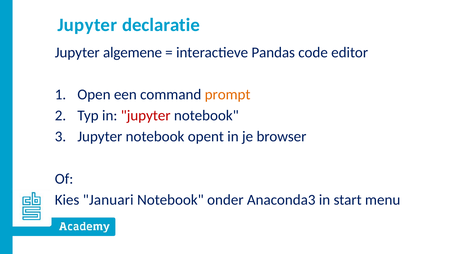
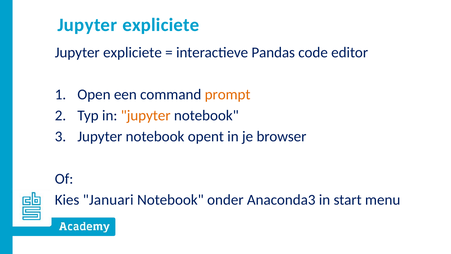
declaratie: declaratie -> expliciete (161, 25)
algemene: algemene -> expliciete (132, 52)
jupyter colour: red -> orange (146, 115)
